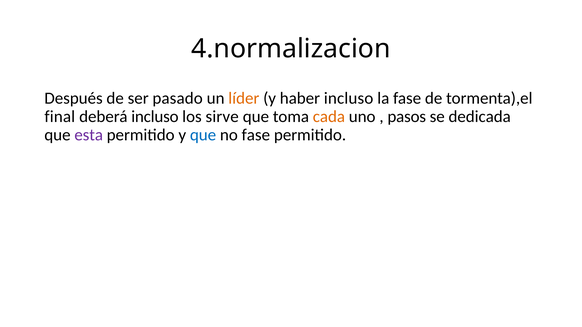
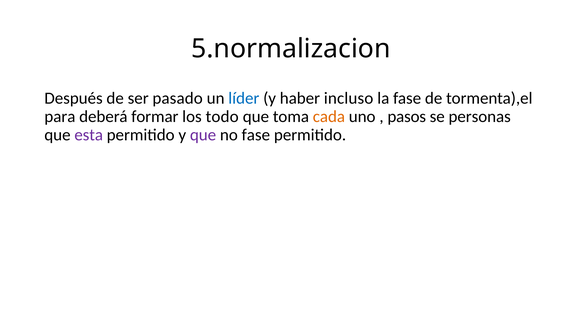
4.normalizacion: 4.normalizacion -> 5.normalizacion (291, 49)
líder colour: orange -> blue (244, 98)
final: final -> para (60, 117)
deberá incluso: incluso -> formar (155, 117)
sirve: sirve -> todo (222, 117)
dedicada: dedicada -> personas (480, 117)
que colour: blue -> purple (203, 135)
